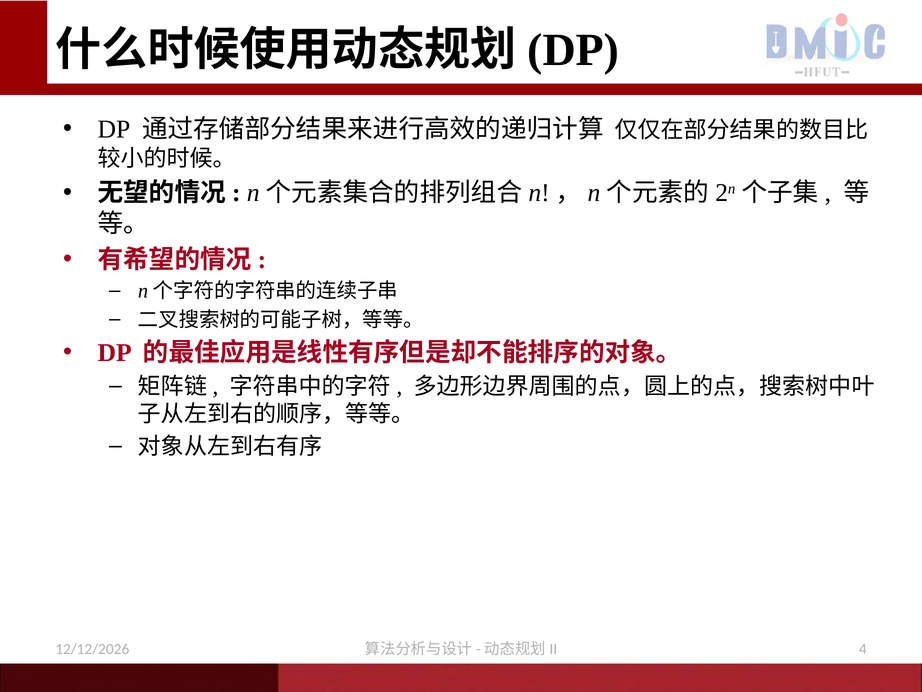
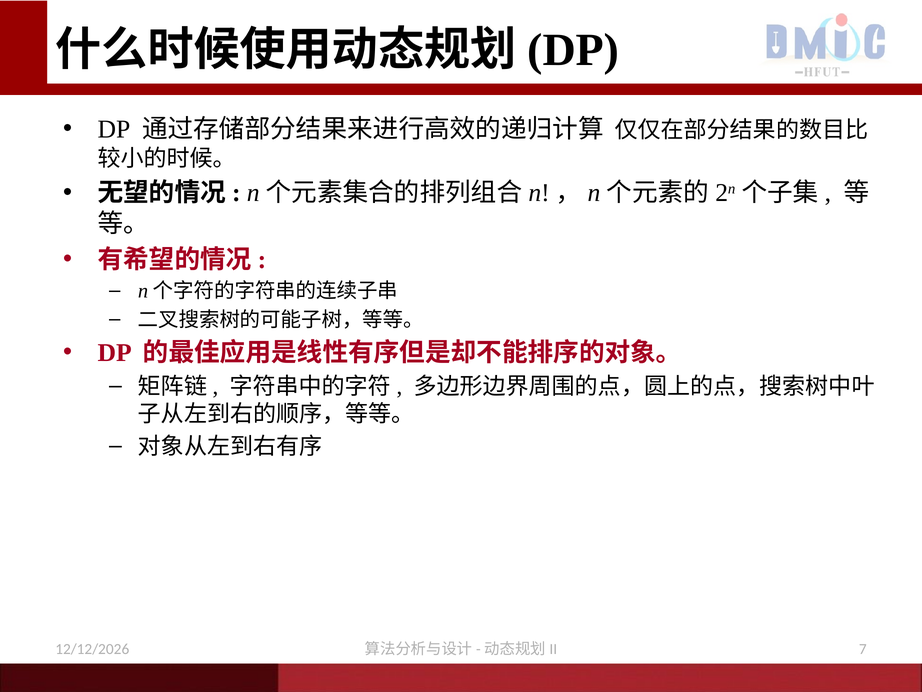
4: 4 -> 7 (863, 649)
